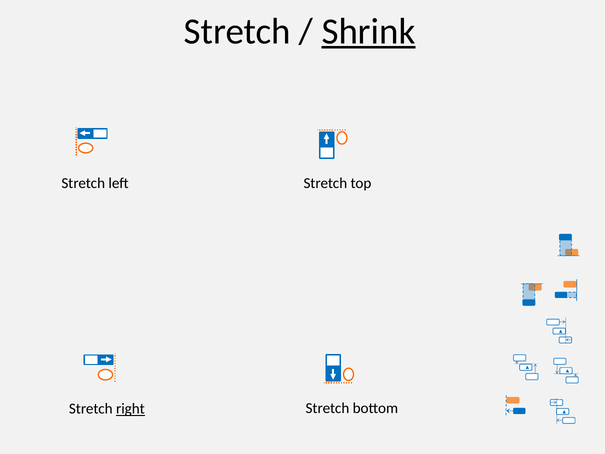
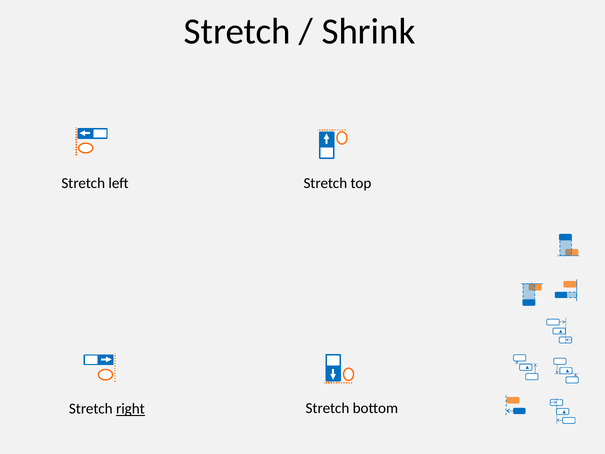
Shrink underline: present -> none (369, 31)
